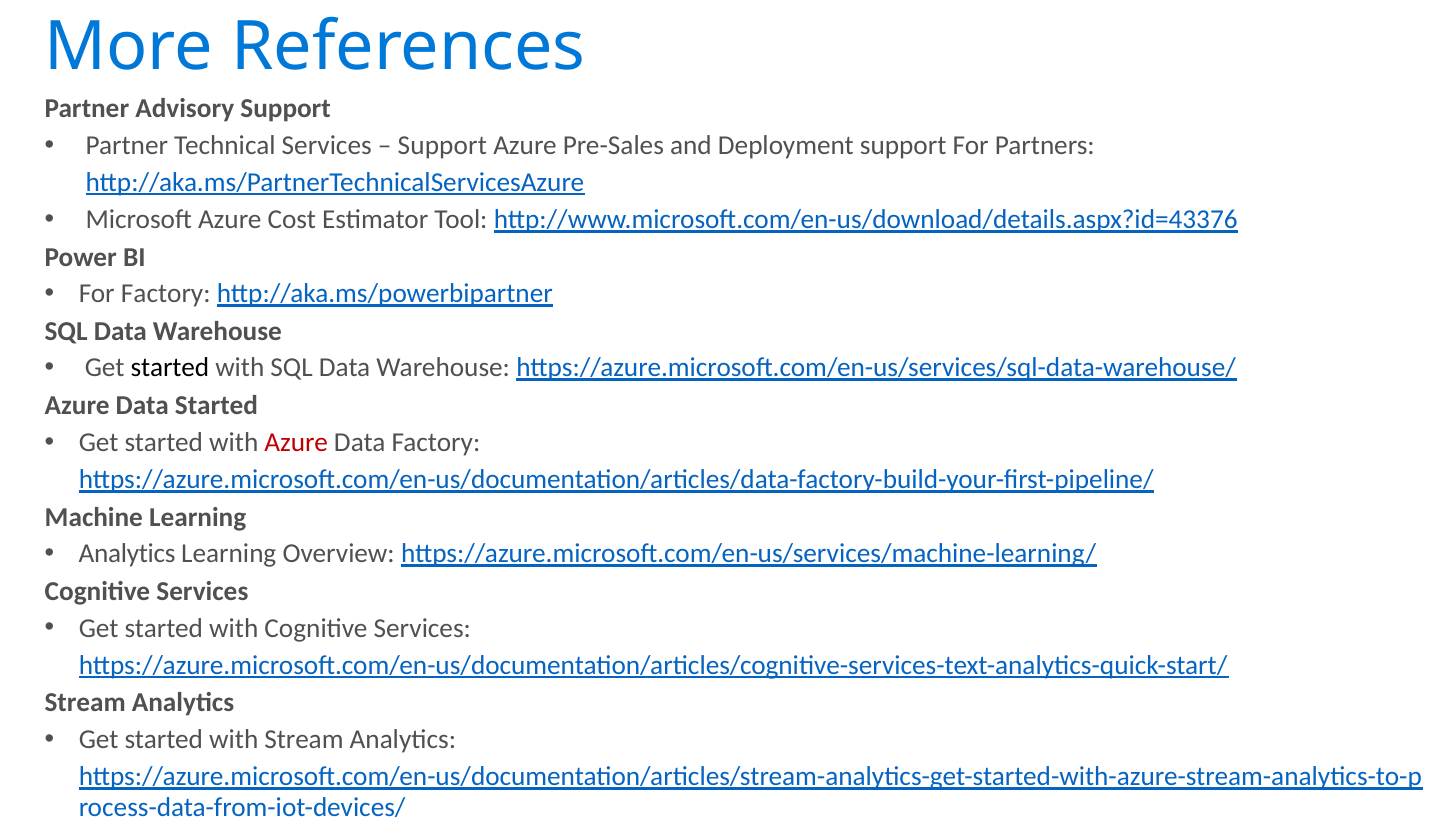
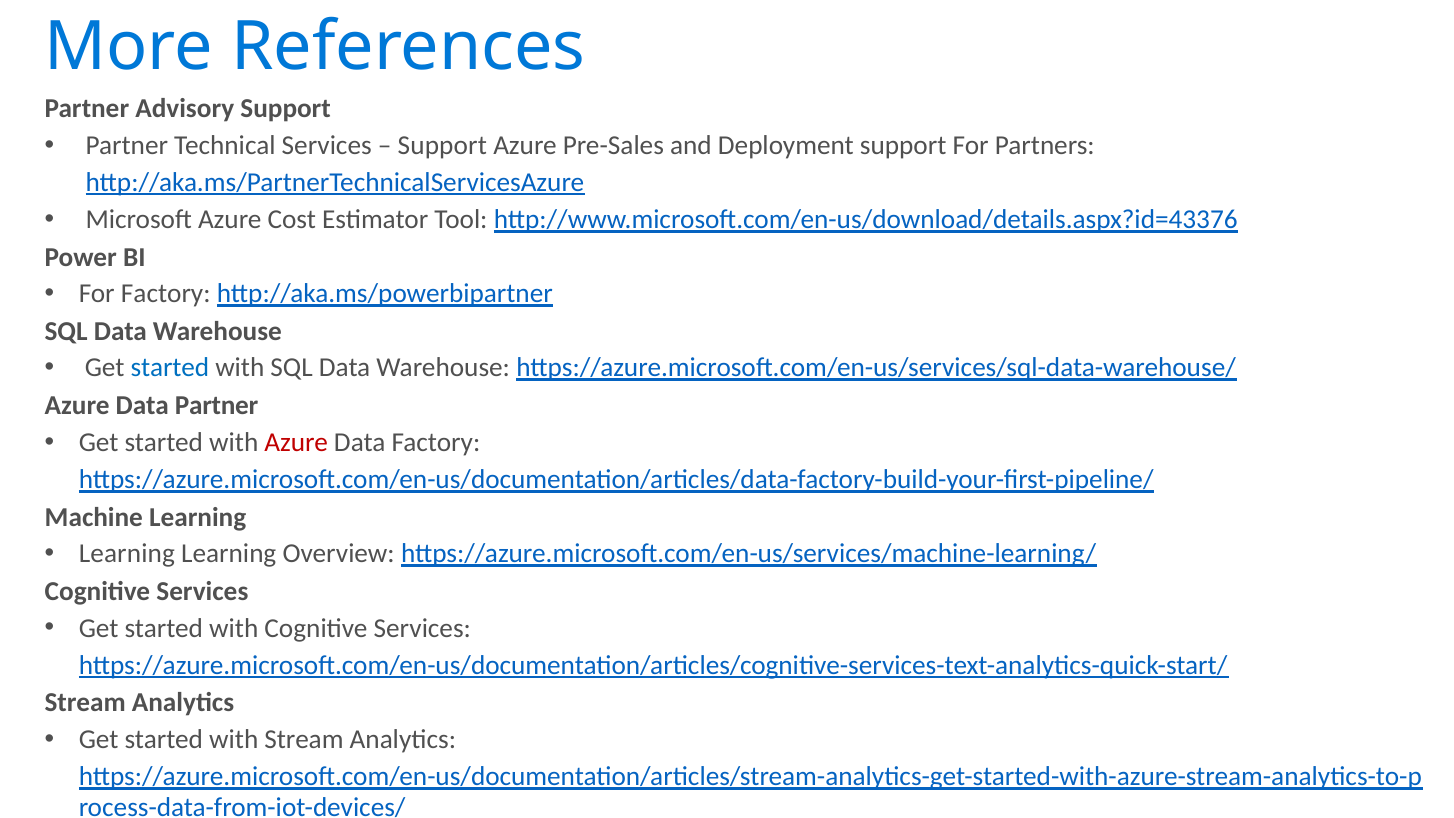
started colour: black -> blue (170, 368)
Data Started: Started -> Partner (217, 406)
Analytics: Analytics -> Learning (127, 554)
